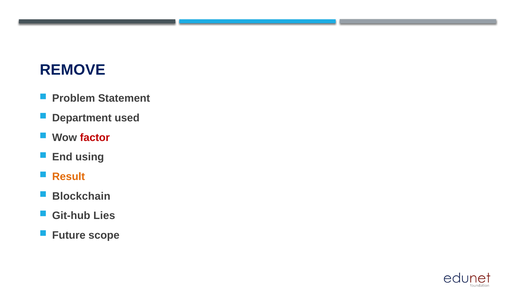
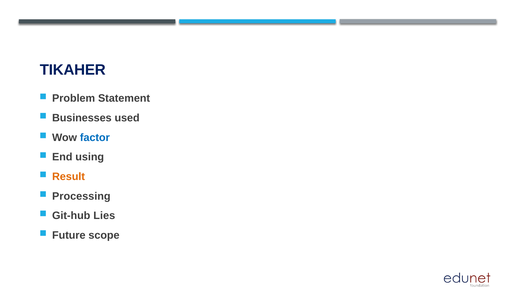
REMOVE: REMOVE -> TIKAHER (73, 70)
Department: Department -> Businesses (82, 118)
factor colour: red -> blue (95, 137)
Blockchain: Blockchain -> Processing (81, 196)
